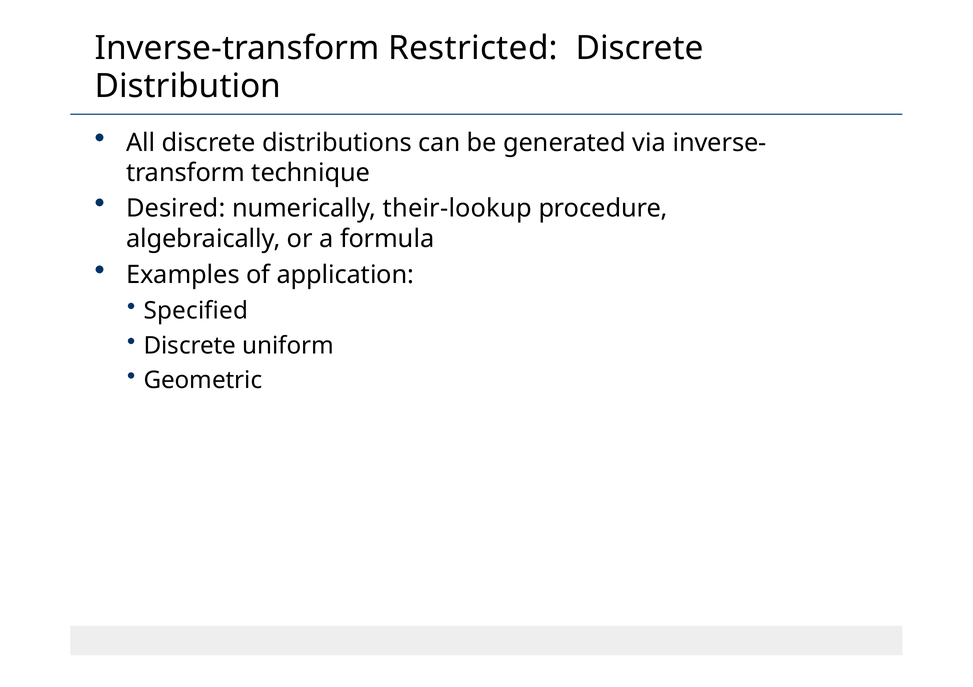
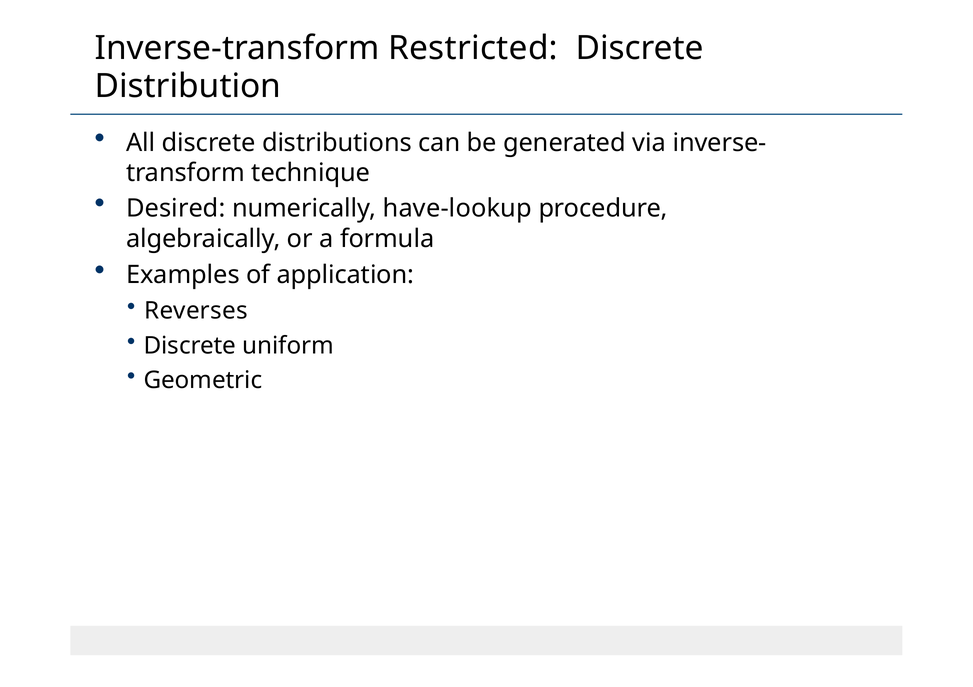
their-lookup: their-lookup -> have-lookup (457, 208)
Specified: Specified -> Reverses (196, 311)
